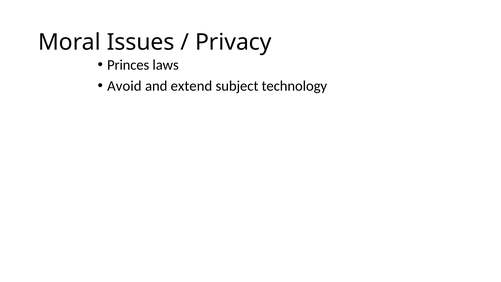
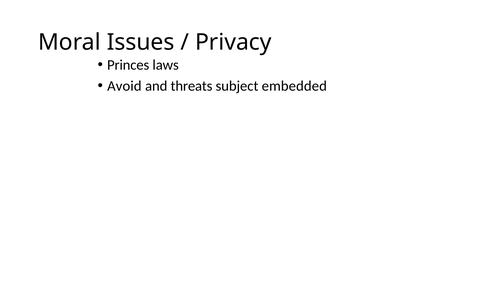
extend: extend -> threats (192, 86)
technology: technology -> embedded (294, 86)
